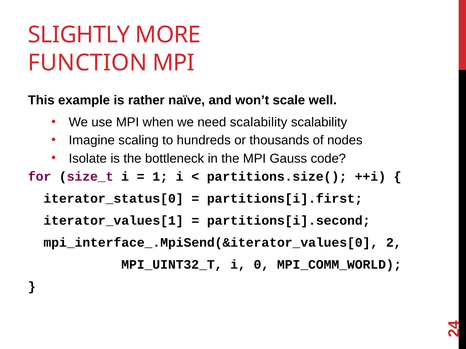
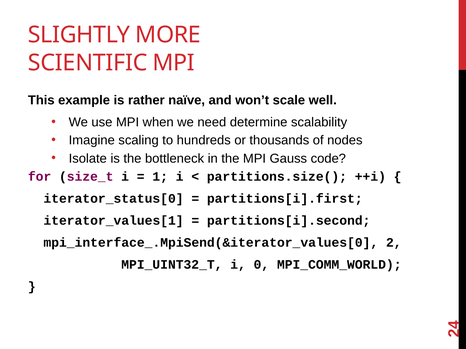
FUNCTION: FUNCTION -> SCIENTIFIC (88, 63)
need scalability: scalability -> determine (259, 122)
